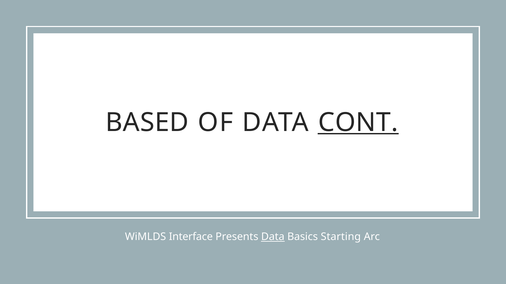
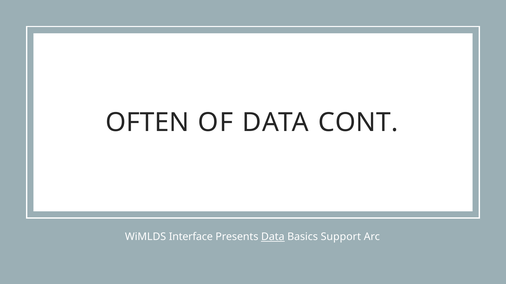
BASED: BASED -> OFTEN (147, 123)
CONT underline: present -> none (358, 123)
Starting: Starting -> Support (341, 237)
